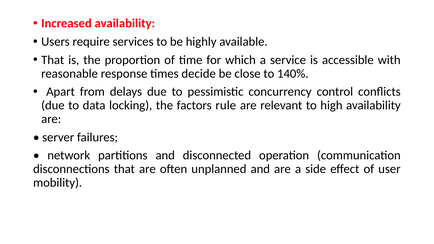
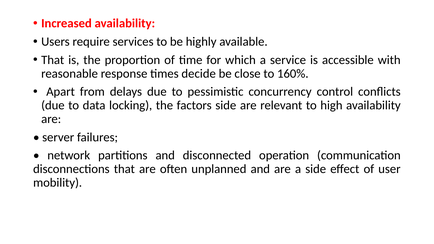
140%: 140% -> 160% (293, 74)
factors rule: rule -> side (226, 105)
